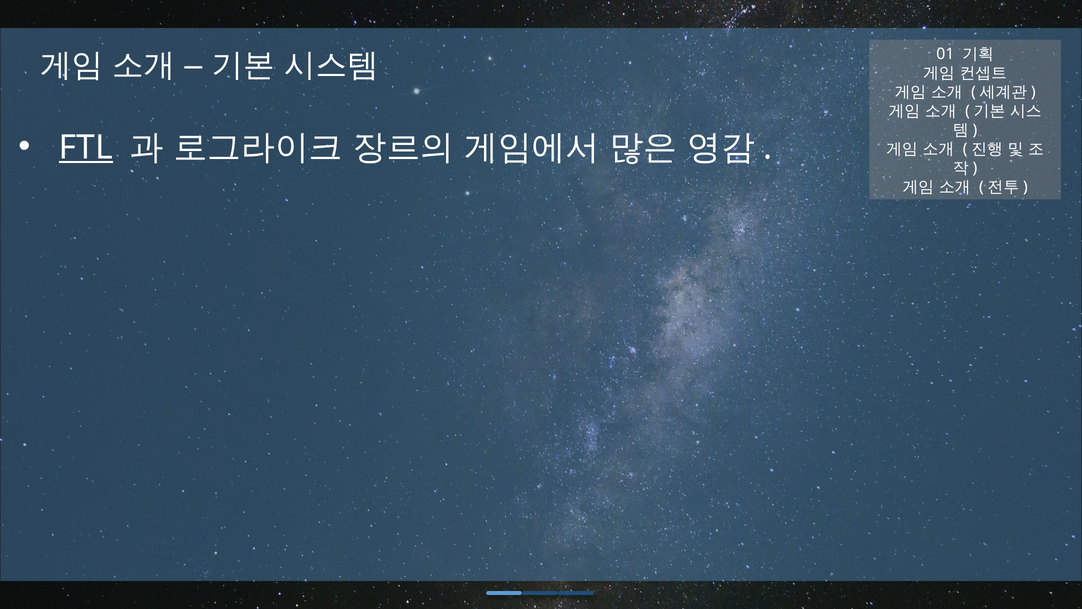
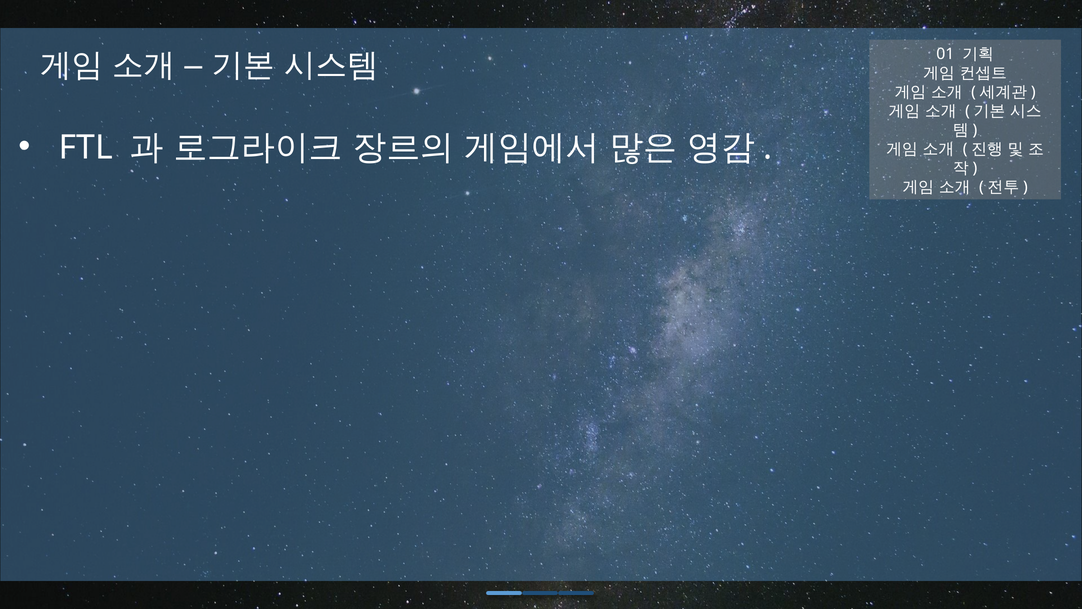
FTL underline: present -> none (86, 148)
